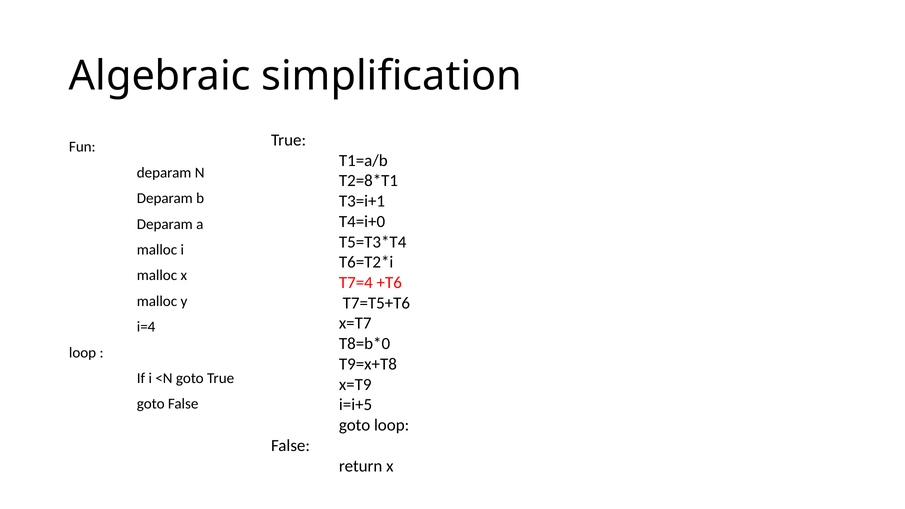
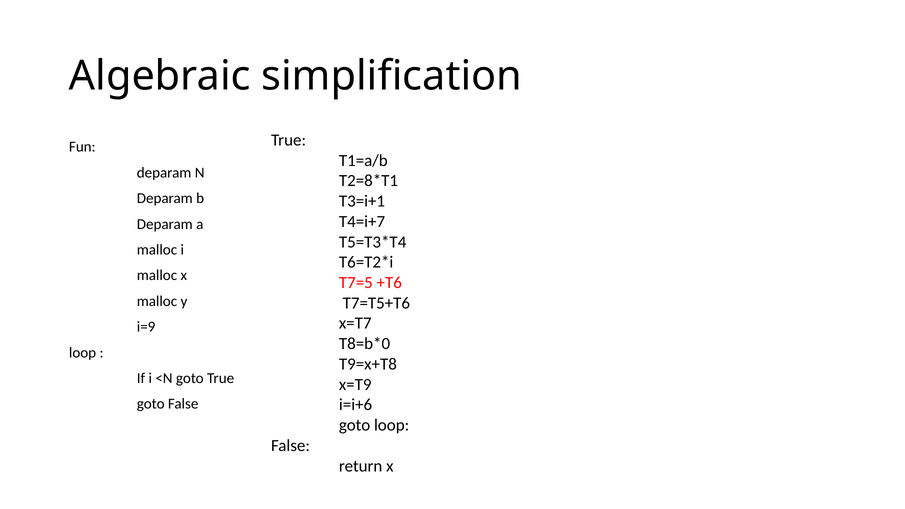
T4=i+0: T4=i+0 -> T4=i+7 (362, 222)
T7=4: T7=4 -> T7=5 (356, 283)
i=4: i=4 -> i=9 (146, 327)
i=i+5: i=i+5 -> i=i+6 (356, 405)
